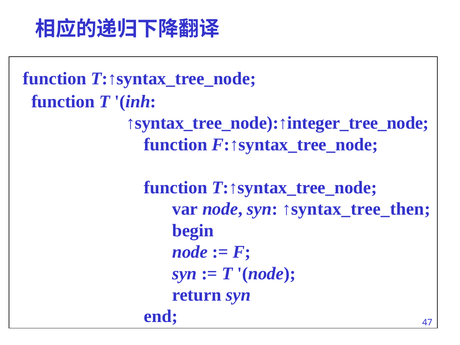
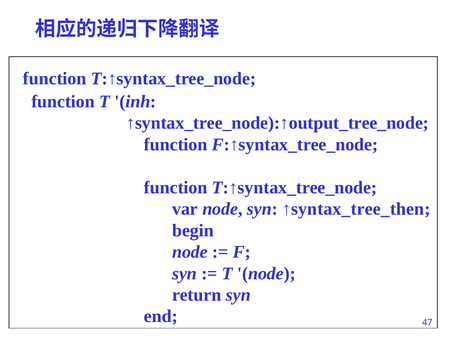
↑syntax_tree_node):↑integer_tree_node: ↑syntax_tree_node):↑integer_tree_node -> ↑syntax_tree_node):↑output_tree_node (278, 123)
